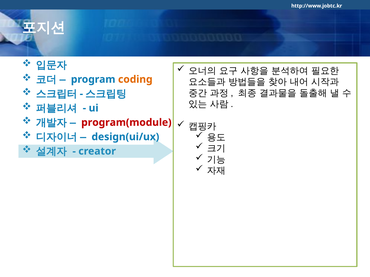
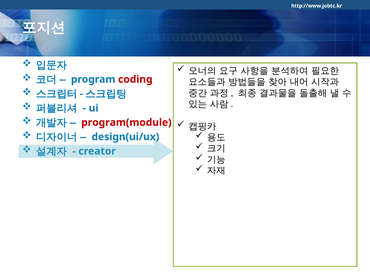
coding colour: orange -> red (135, 79)
